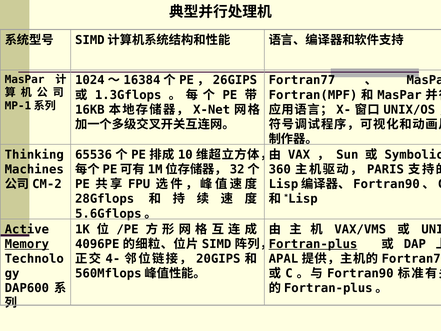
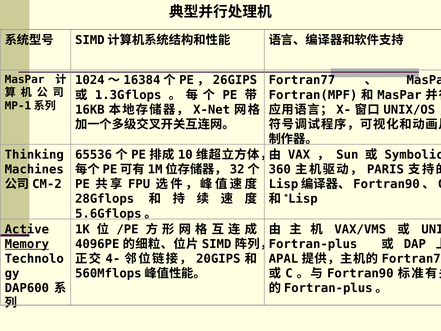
Fortran-plus underline: present -> none (313, 244)
